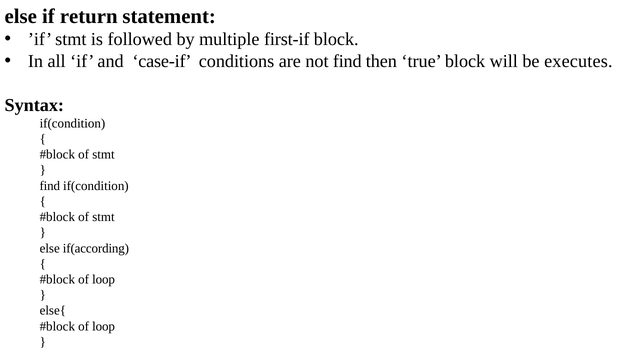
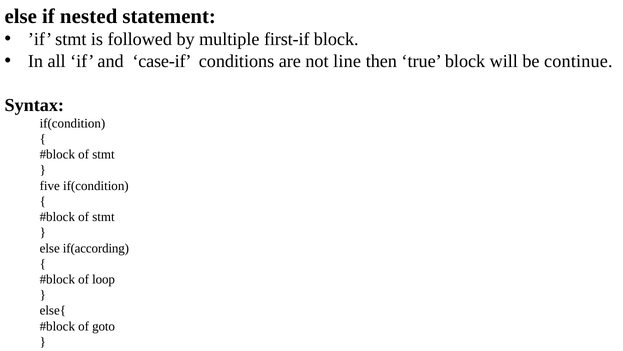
return: return -> nested (89, 16)
not find: find -> line (347, 61)
executes: executes -> continue (578, 61)
find: find -> five (50, 186)
loop: loop -> goto (104, 326)
